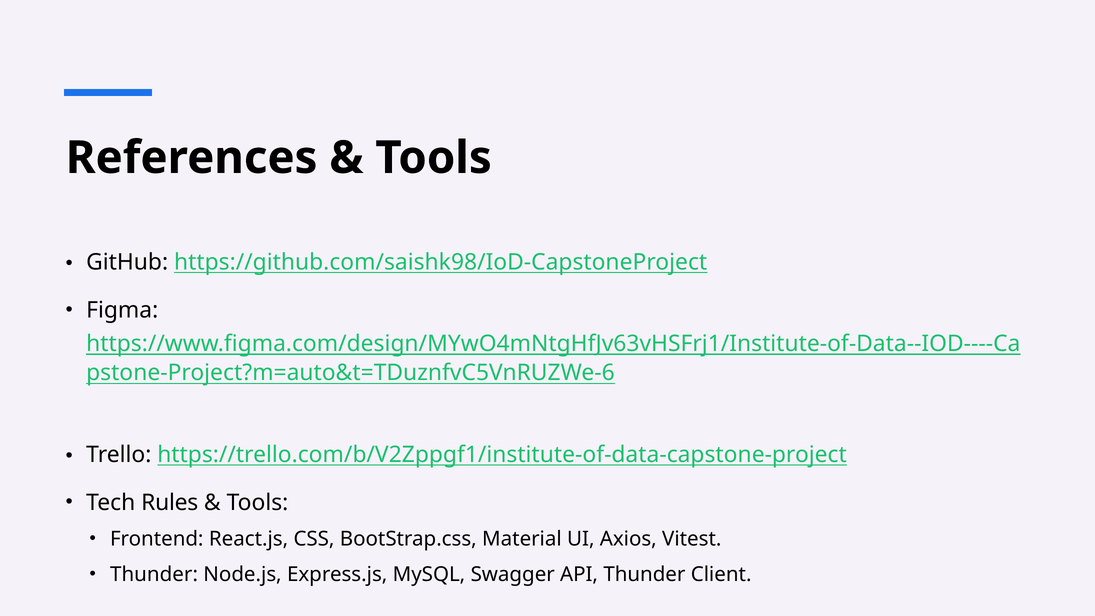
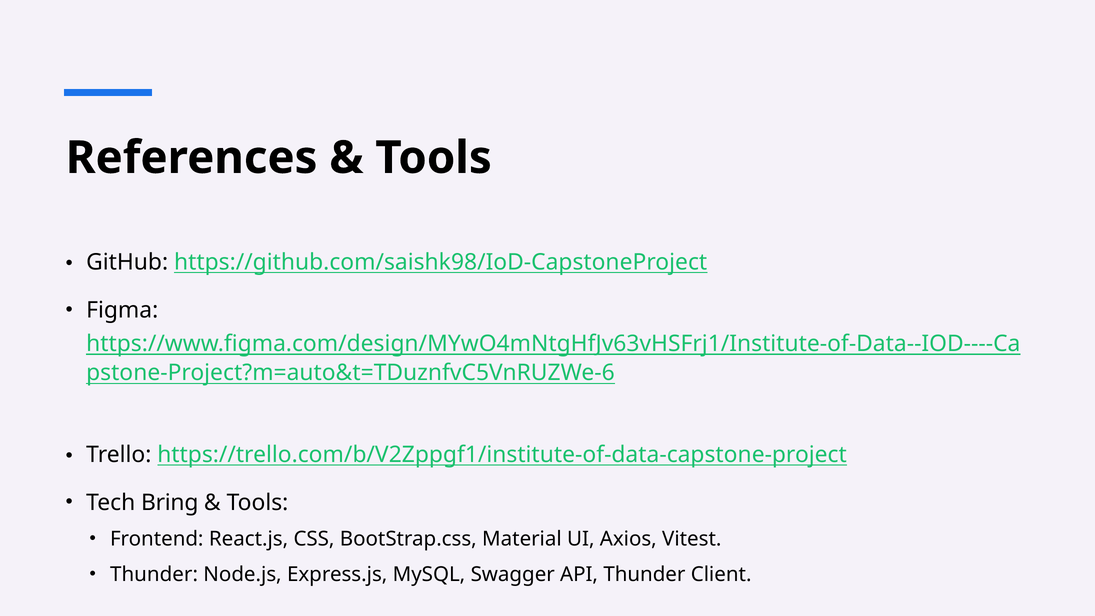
Rules: Rules -> Bring (170, 503)
